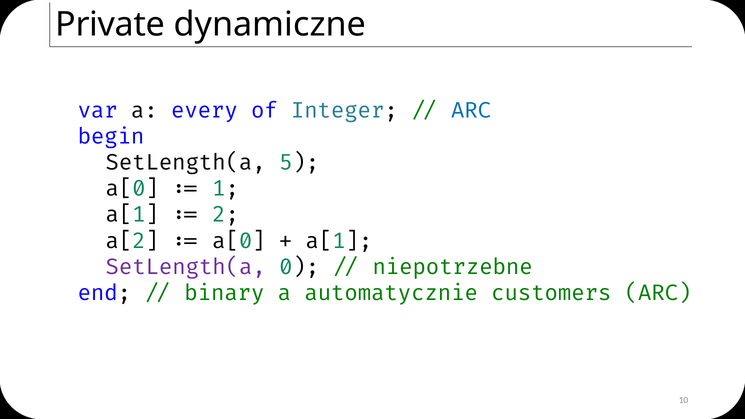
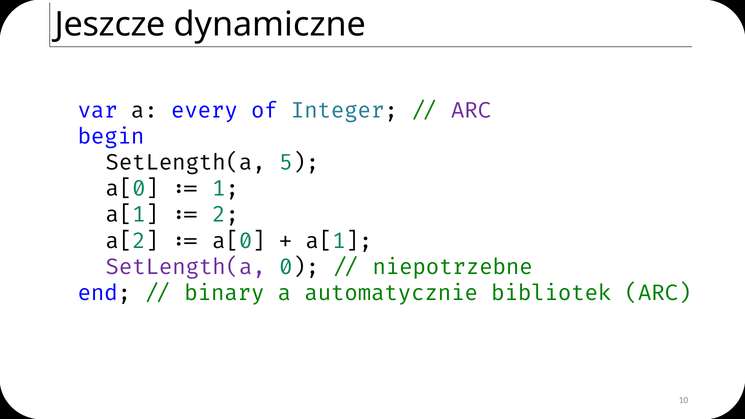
Private: Private -> Jeszcze (110, 24)
ARC colour: blue -> purple (471, 110)
customers: customers -> bibliotek (551, 293)
